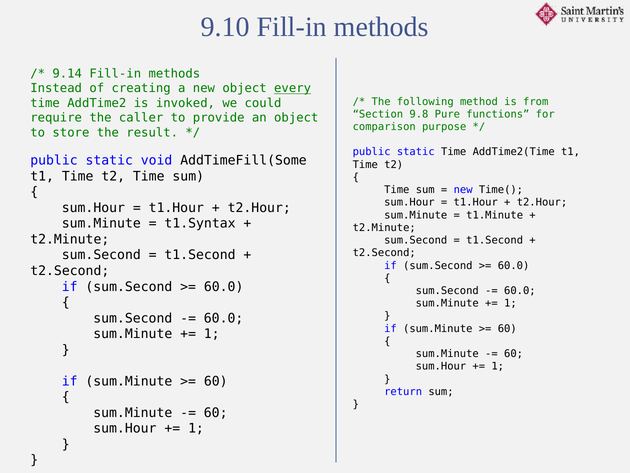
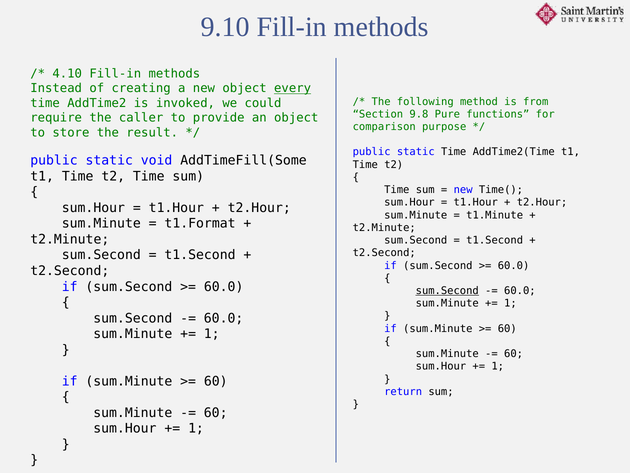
9.14: 9.14 -> 4.10 (67, 74)
t1.Syntax: t1.Syntax -> t1.Format (200, 223)
sum.Second underline: none -> present (447, 290)
